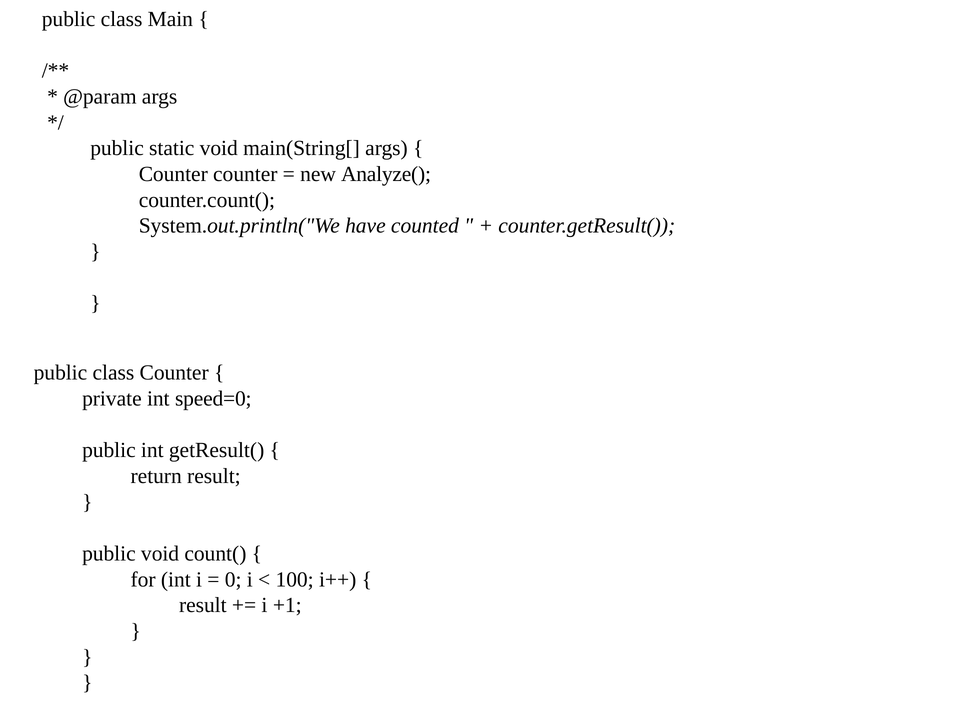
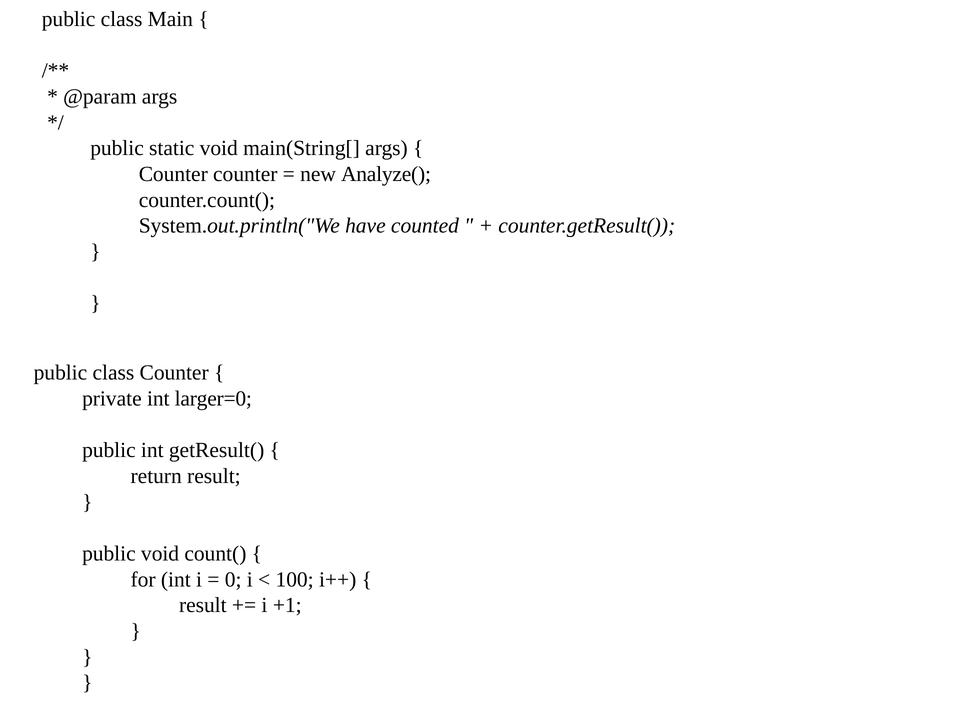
speed=0: speed=0 -> larger=0 (213, 399)
